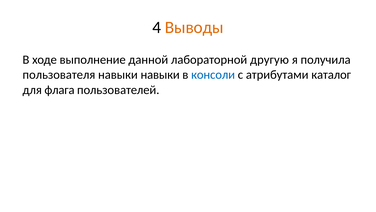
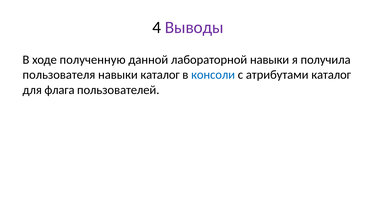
Выводы colour: orange -> purple (194, 27)
выполнение: выполнение -> полученную (93, 60)
лабораторной другую: другую -> навыки (270, 60)
навыки навыки: навыки -> каталог (160, 75)
